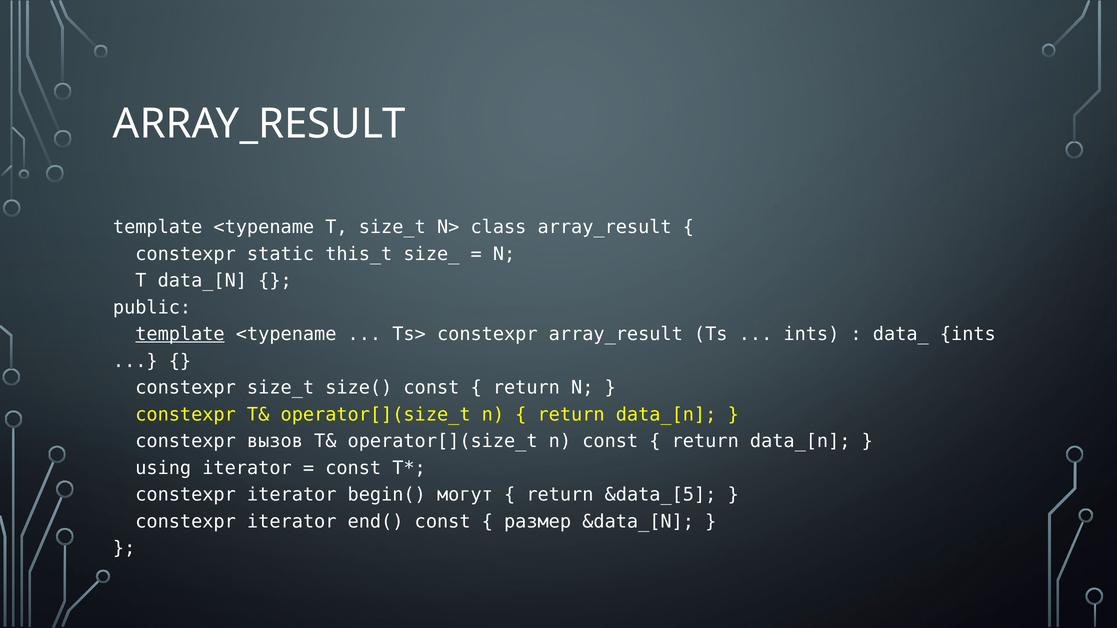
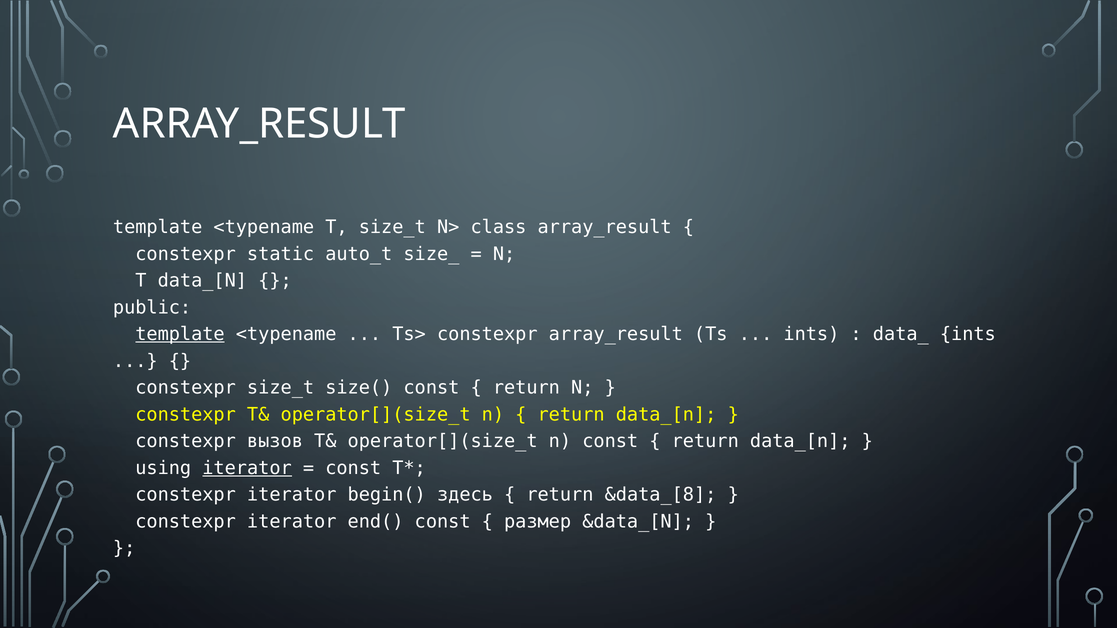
this_t: this_t -> auto_t (359, 254)
iterator underline: none -> present (247, 468)
могут: могут -> здесь (465, 495)
&data_[5: &data_[5 -> &data_[8 (661, 495)
